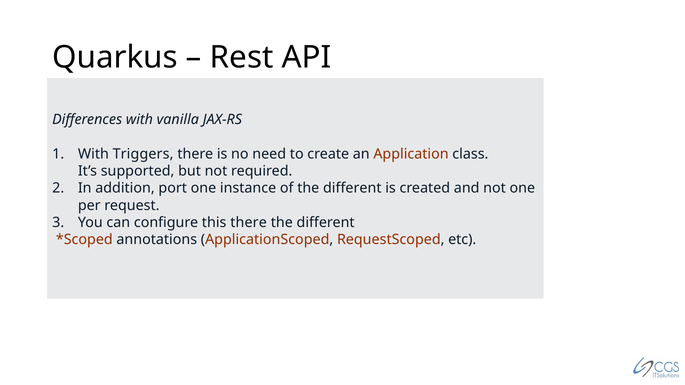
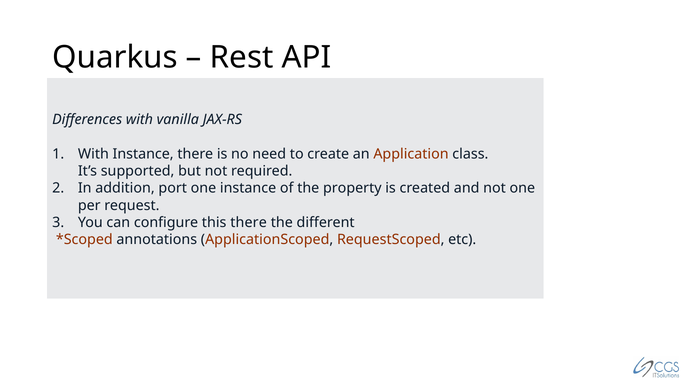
With Triggers: Triggers -> Instance (143, 154)
of the different: different -> property (352, 188)
